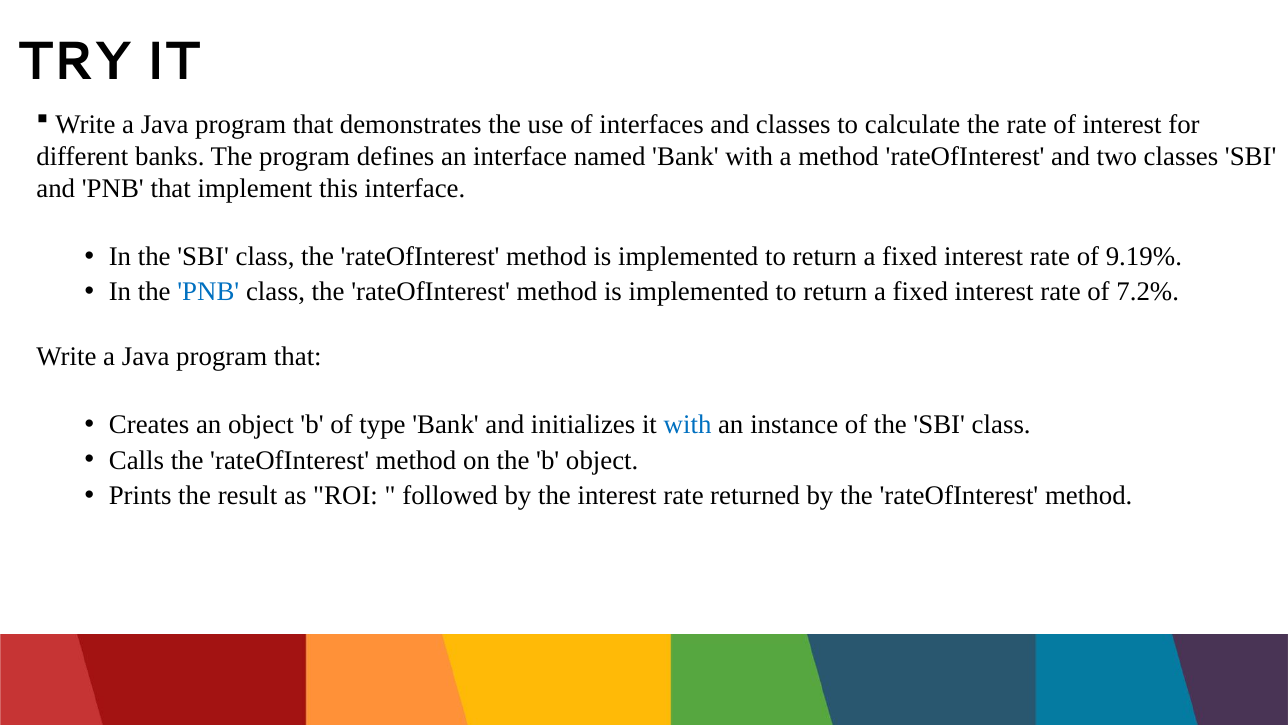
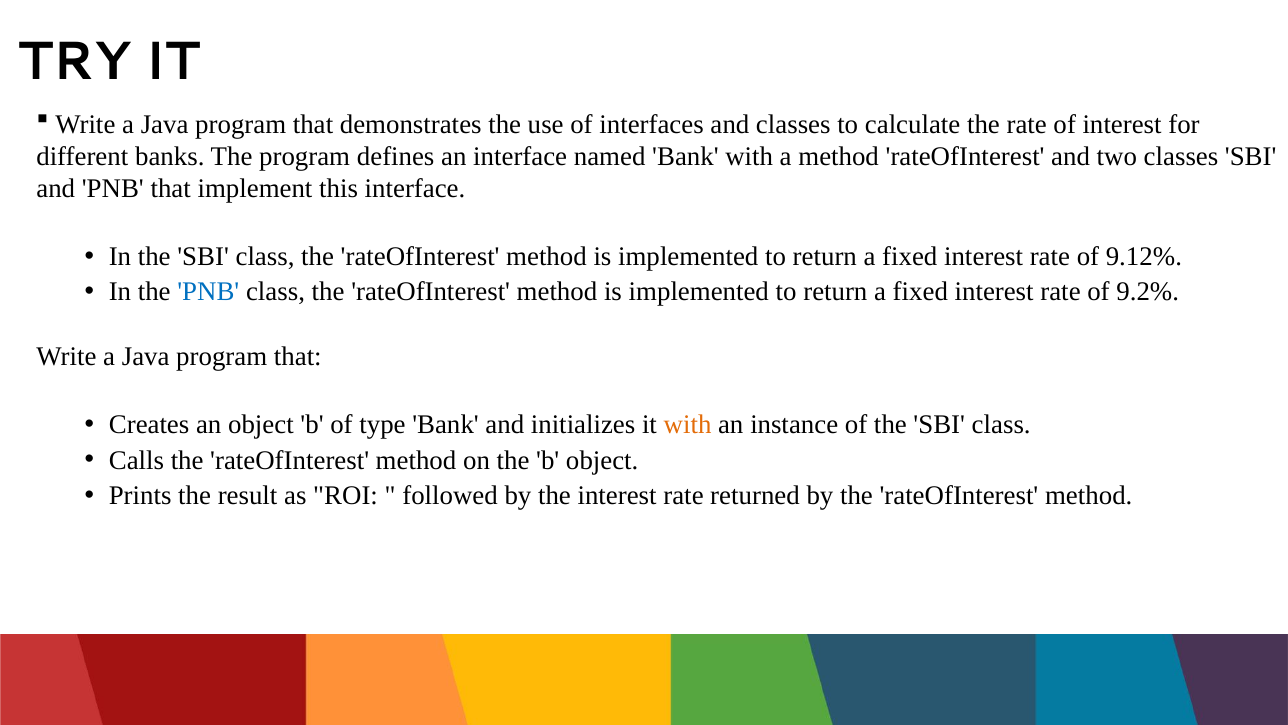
9.19%: 9.19% -> 9.12% (1144, 256)
7.2%: 7.2% -> 9.2% (1148, 292)
with colour: blue -> orange (688, 424)
